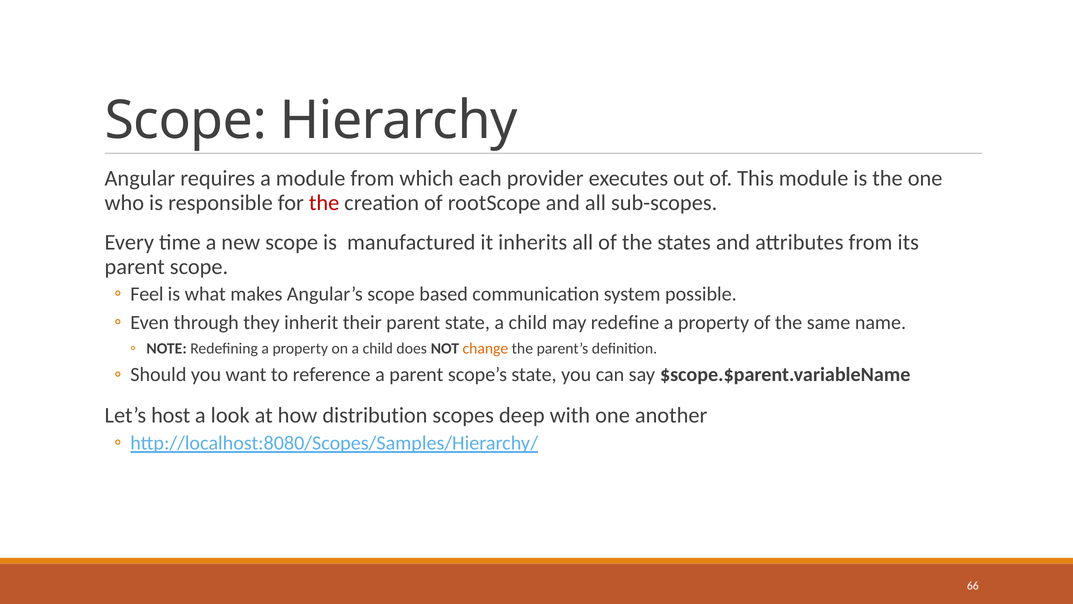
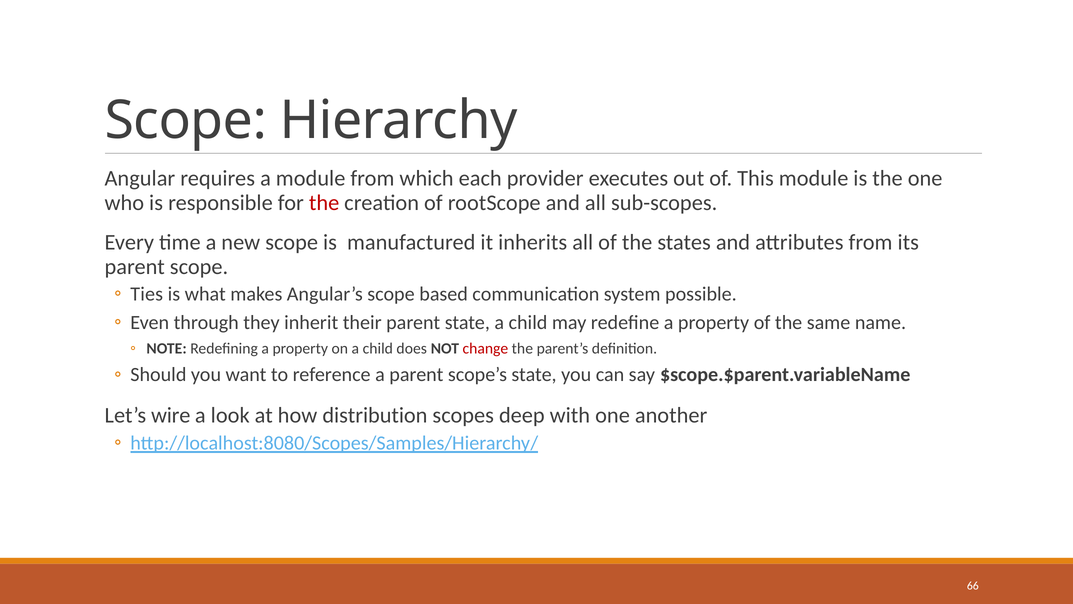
Feel: Feel -> Ties (147, 294)
change colour: orange -> red (485, 348)
host: host -> wire (171, 415)
